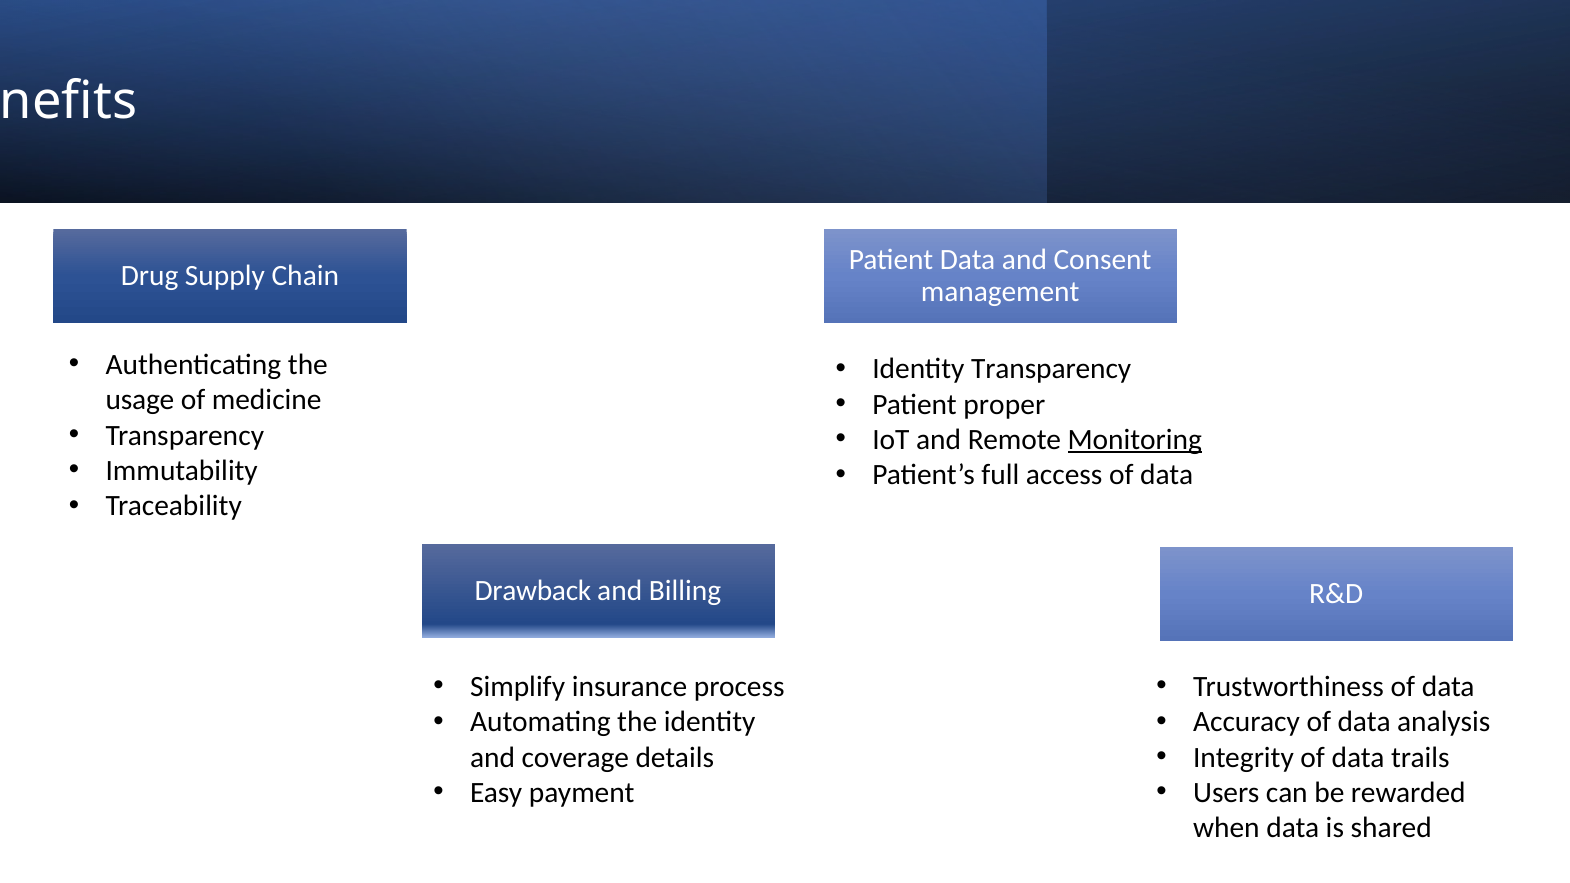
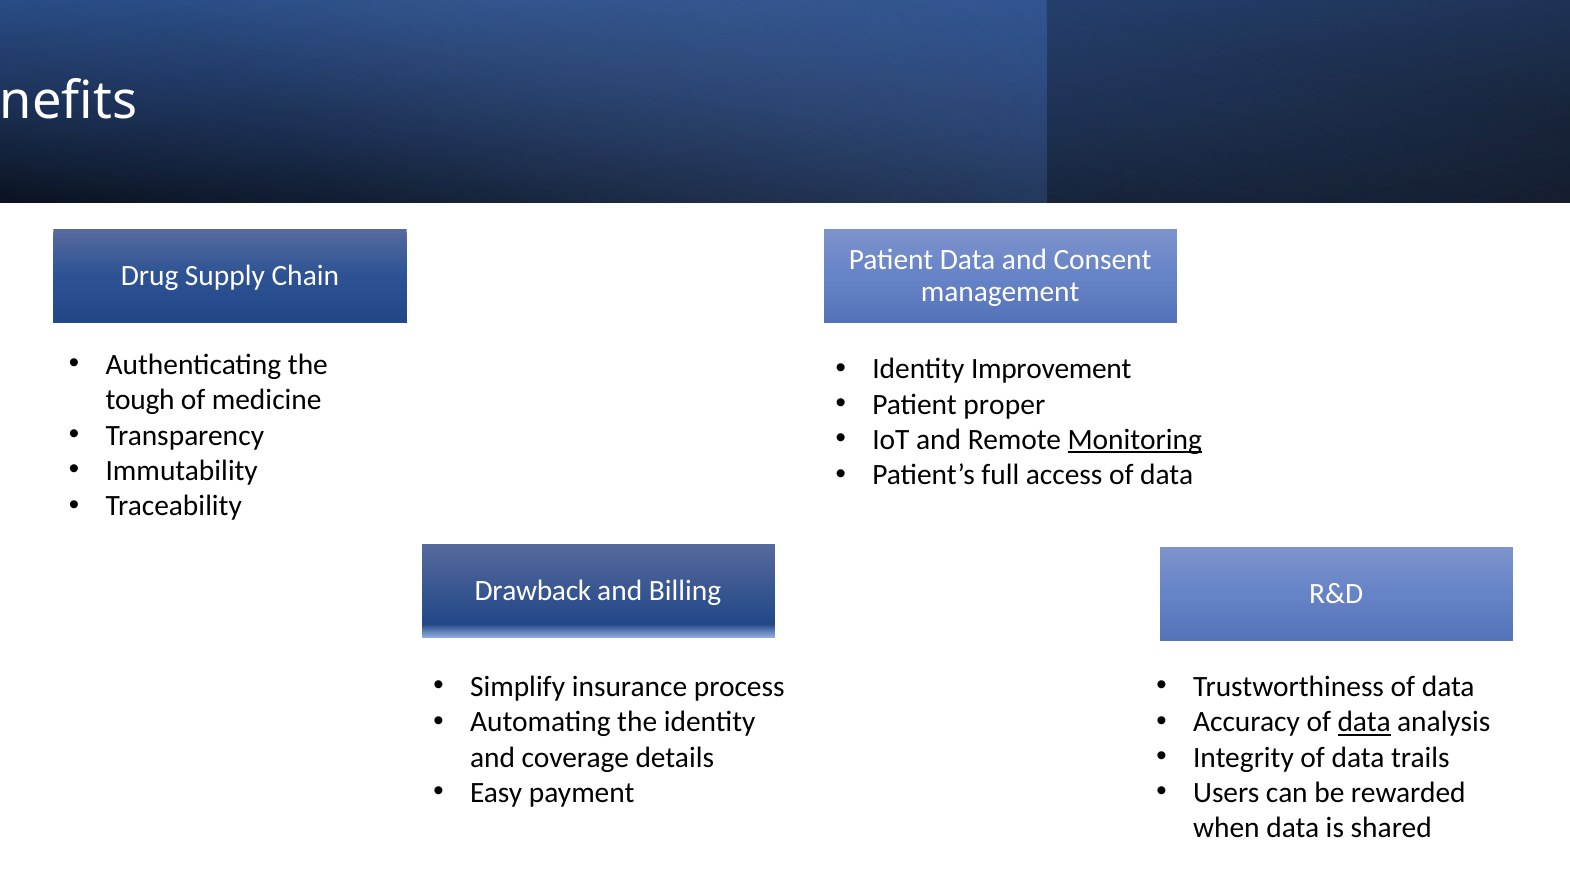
Identity Transparency: Transparency -> Improvement (1051, 369)
usage: usage -> tough (140, 400)
data underline: none -> present (1364, 722)
